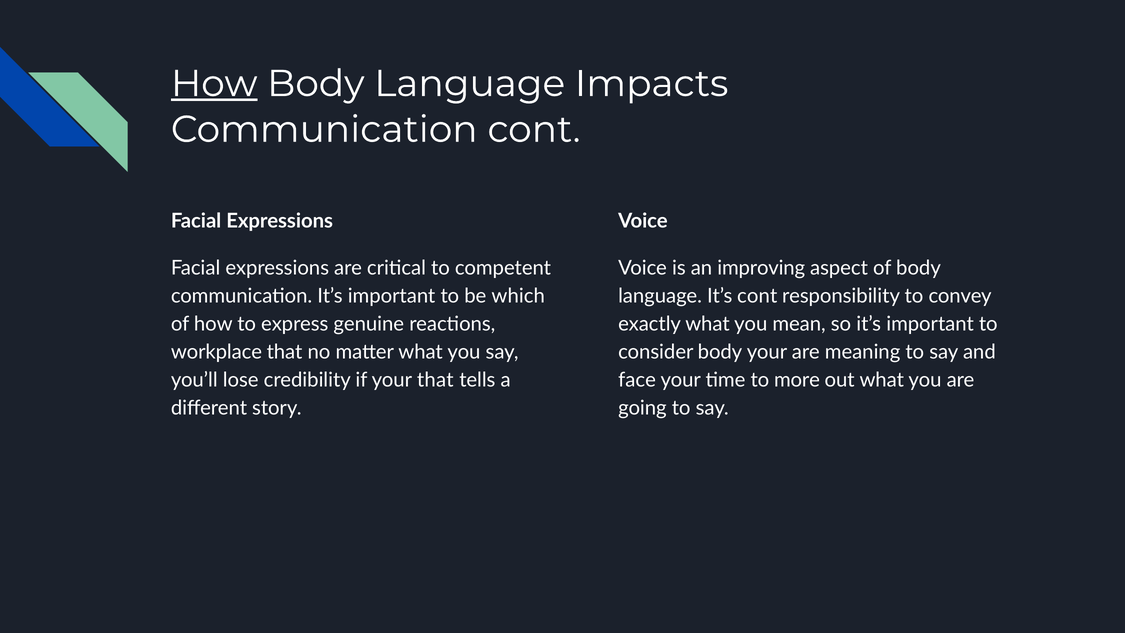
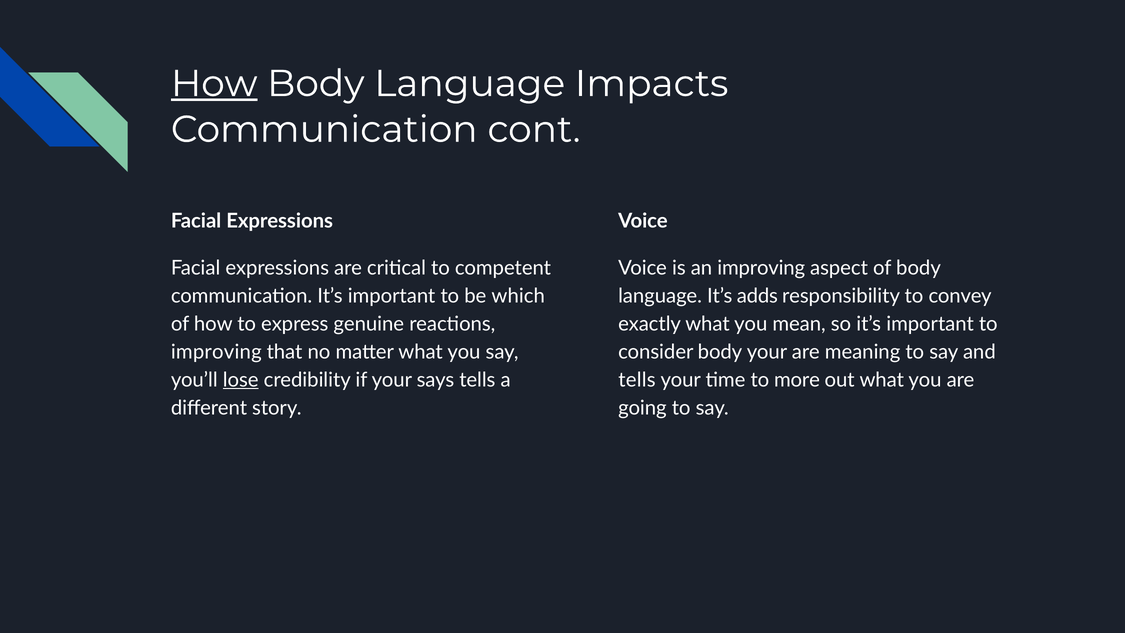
It’s cont: cont -> adds (757, 296)
workplace: workplace -> improving (216, 352)
lose underline: none -> present (241, 380)
your that: that -> says (435, 380)
face: face -> tells (637, 380)
